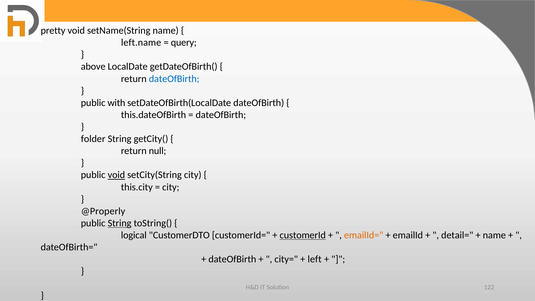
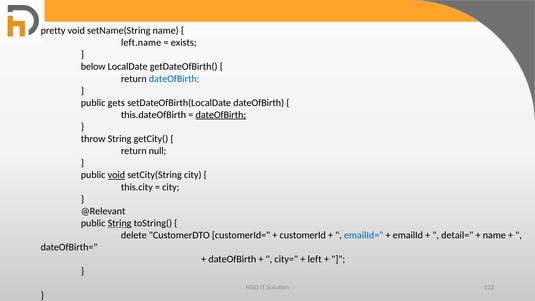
query: query -> exists (184, 43)
above: above -> below (93, 67)
with: with -> gets (116, 103)
dateOfBirth underline: none -> present (221, 115)
folder: folder -> throw (93, 139)
@Properly: @Properly -> @Relevant (103, 211)
logical: logical -> delete (134, 235)
customerId underline: present -> none (303, 235)
emailId= colour: orange -> blue (364, 235)
